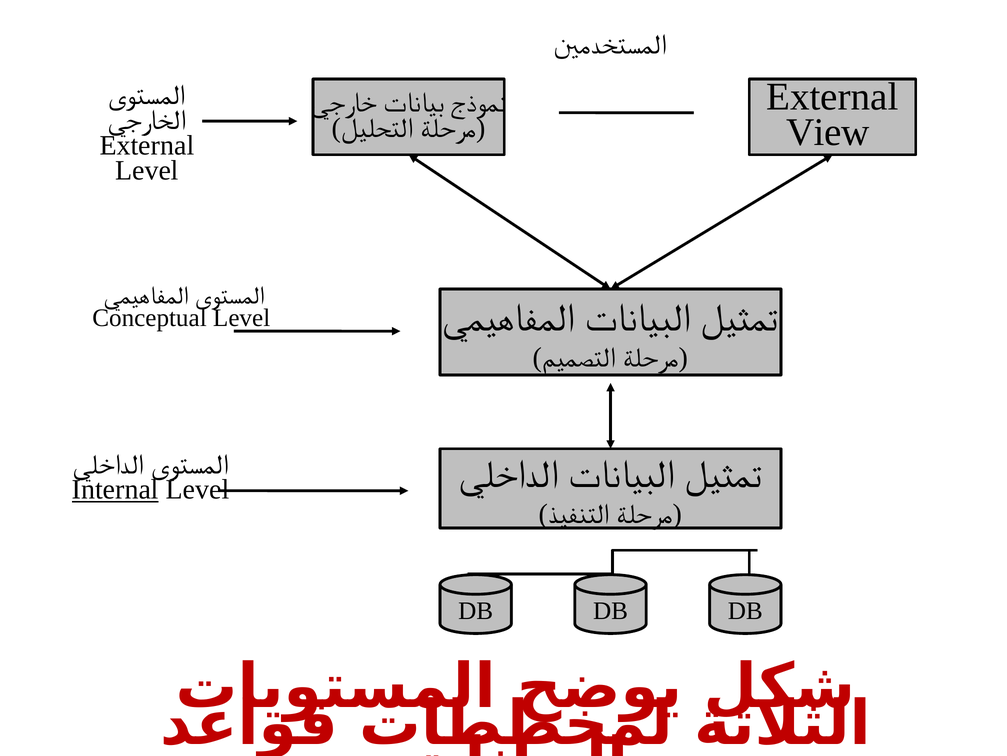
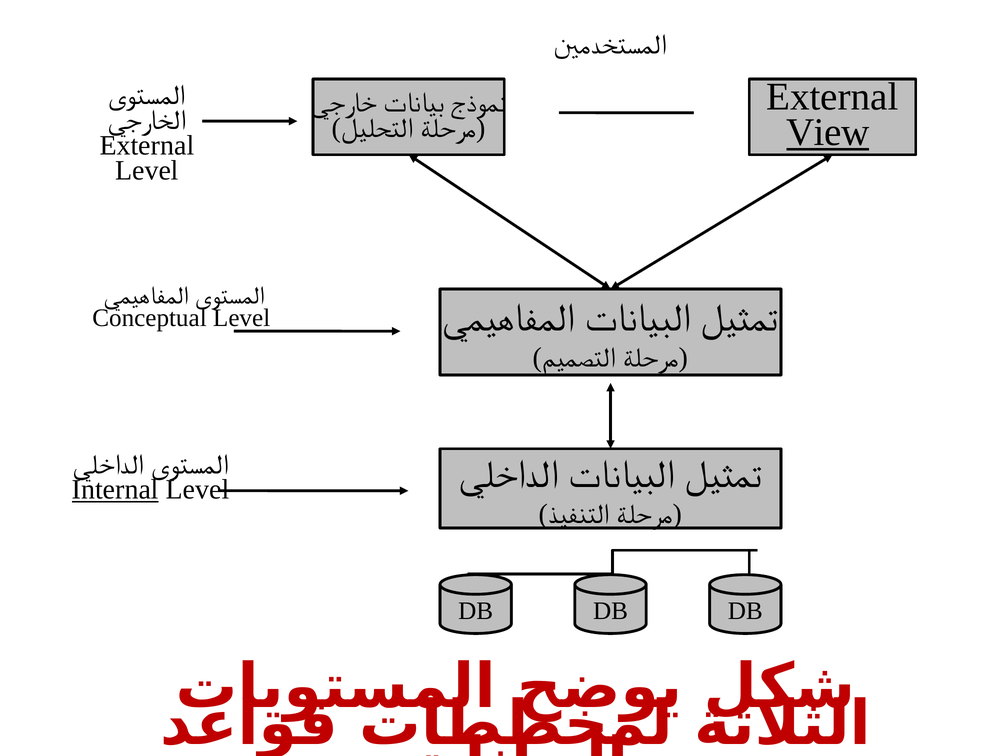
View underline: none -> present (828, 132)
